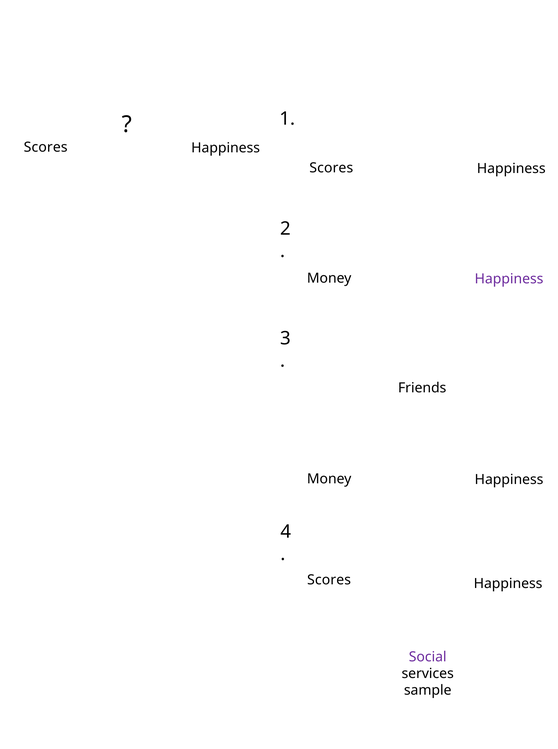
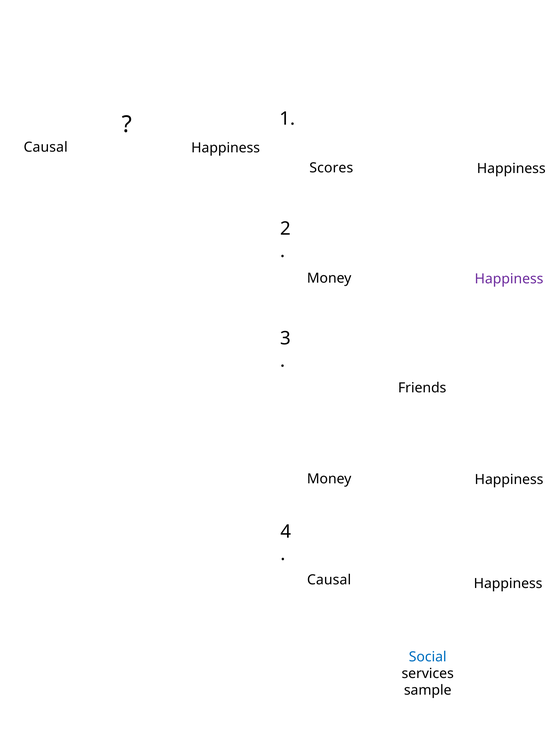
Scores: Scores -> Causal (46, 147)
Scores: Scores -> Causal (329, 580)
Social colour: purple -> blue (428, 657)
